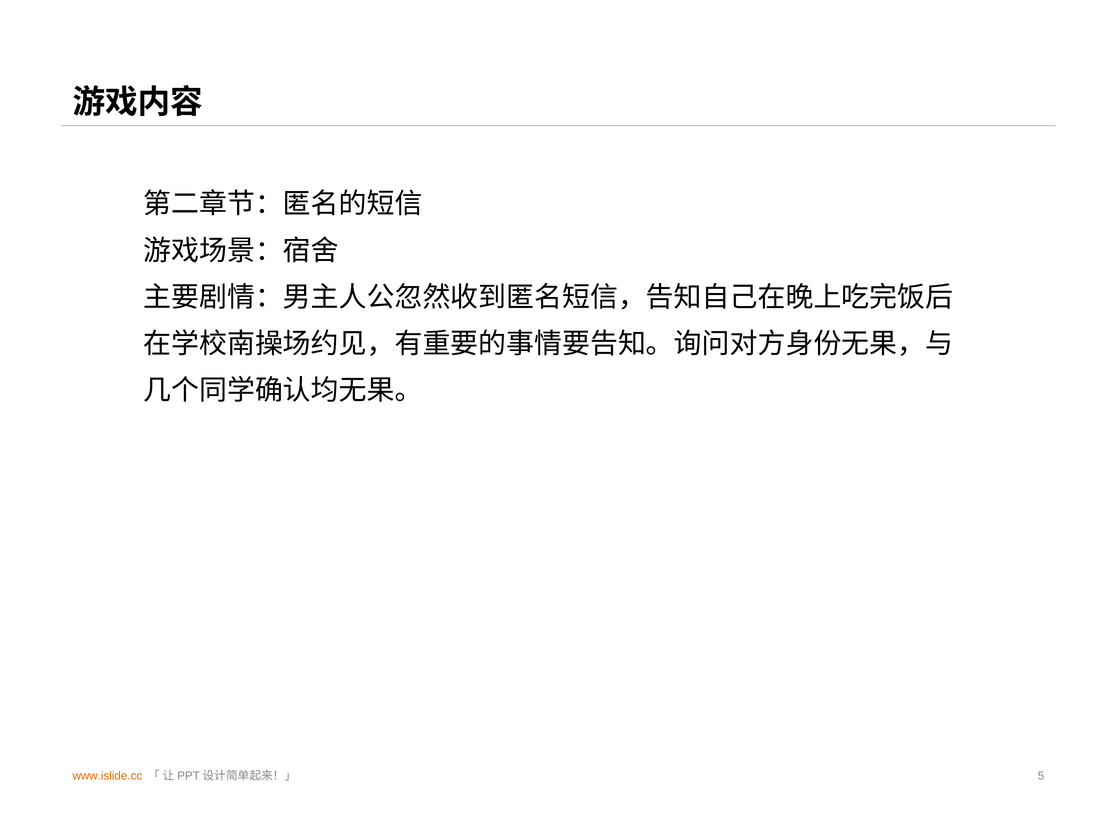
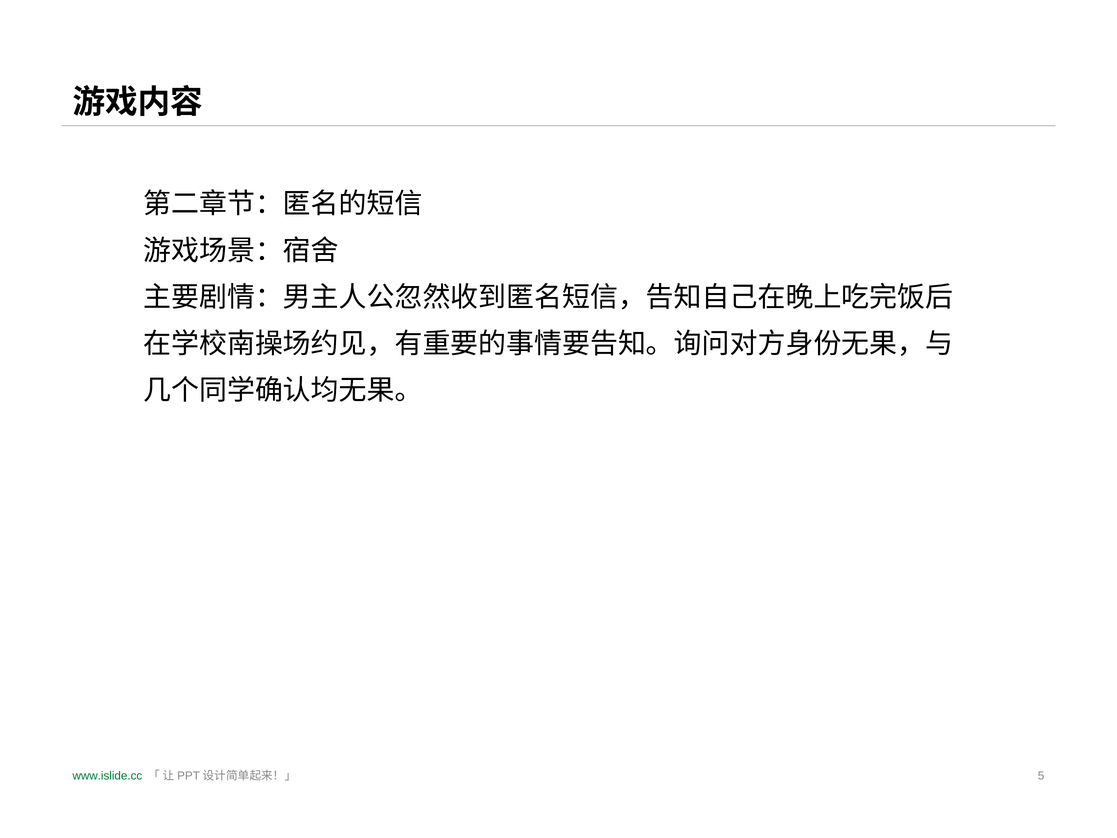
www.islide.cc colour: orange -> green (107, 776)
